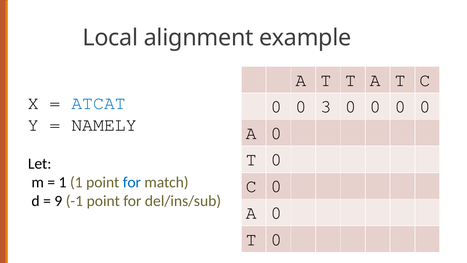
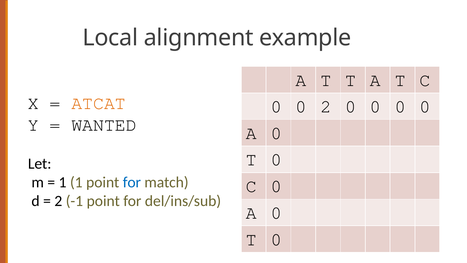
ATCAT colour: blue -> orange (99, 103)
0 3: 3 -> 2 (326, 106)
NAMELY: NAMELY -> WANTED (104, 125)
9: 9 -> 2 (58, 201)
